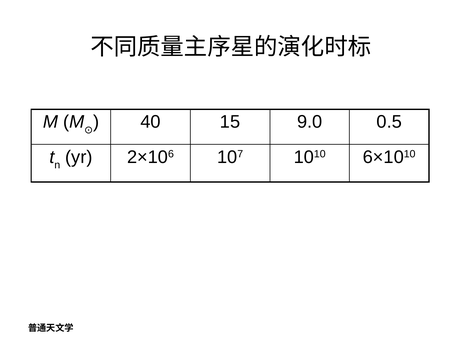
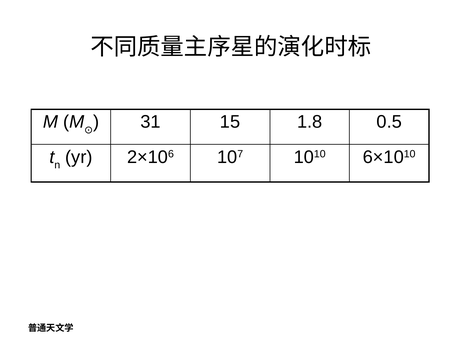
40: 40 -> 31 (151, 122)
9.0: 9.0 -> 1.8 (310, 122)
